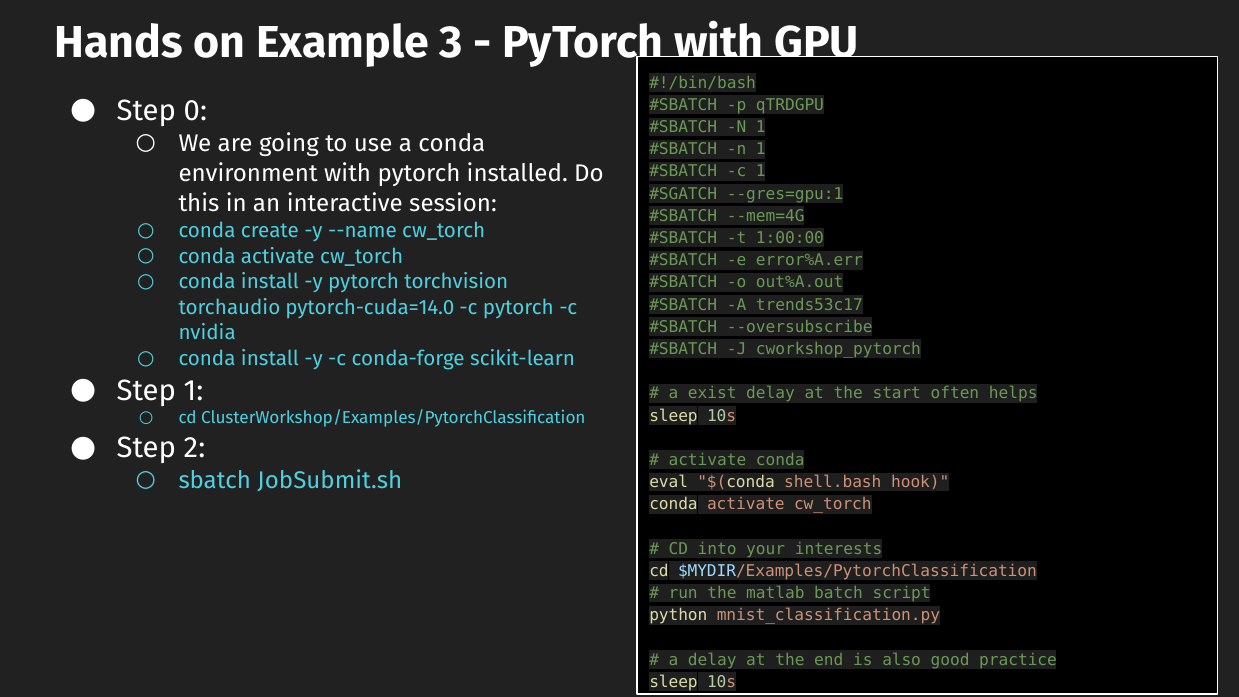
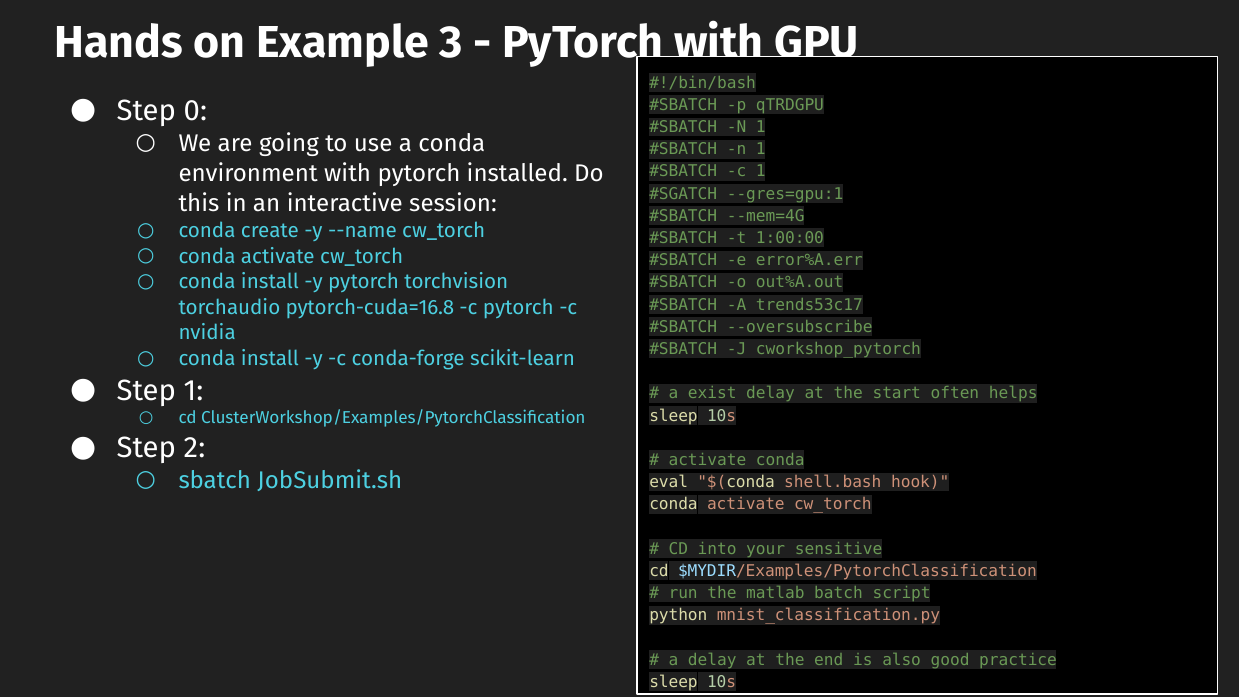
pytorch-cuda=14.0: pytorch-cuda=14.0 -> pytorch-cuda=16.8 (370, 308)
interests: interests -> sensitive (839, 549)
